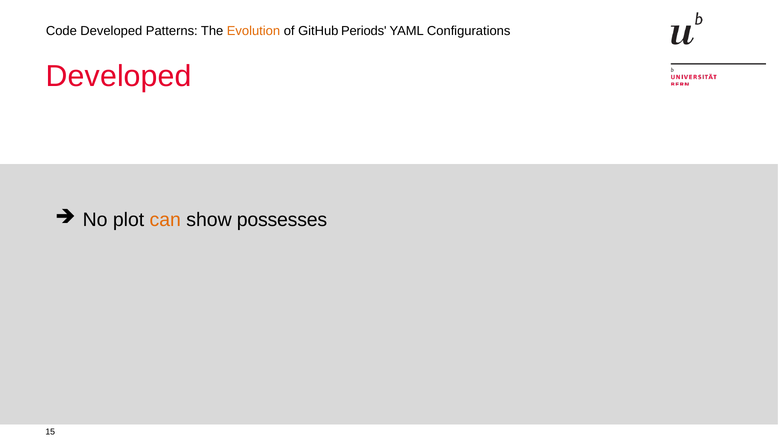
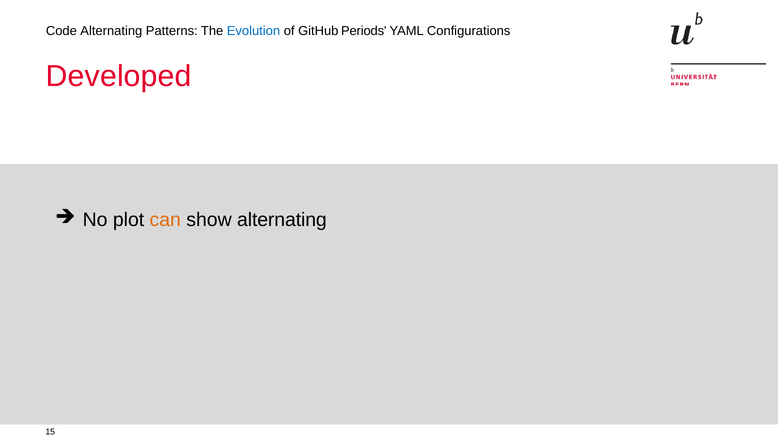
Code Developed: Developed -> Alternating (111, 31)
Evolution colour: orange -> blue (253, 31)
show possesses: possesses -> alternating (282, 220)
